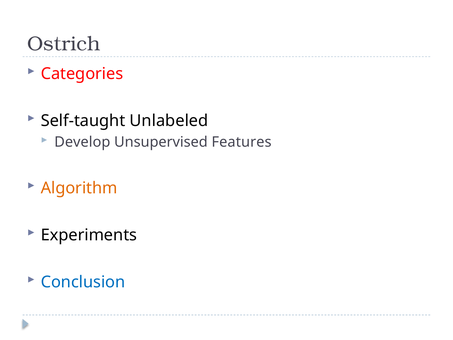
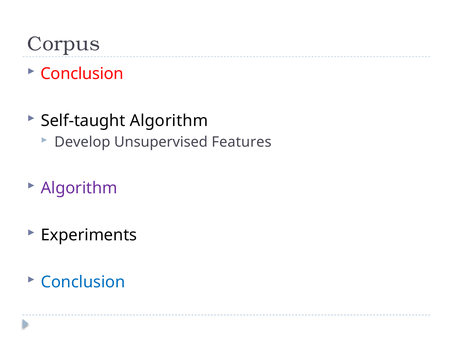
Ostrich: Ostrich -> Corpus (64, 44)
Categories: Categories -> Conclusion (82, 74)
Self-taught Unlabeled: Unlabeled -> Algorithm (169, 121)
Algorithm colour: orange -> purple (79, 188)
